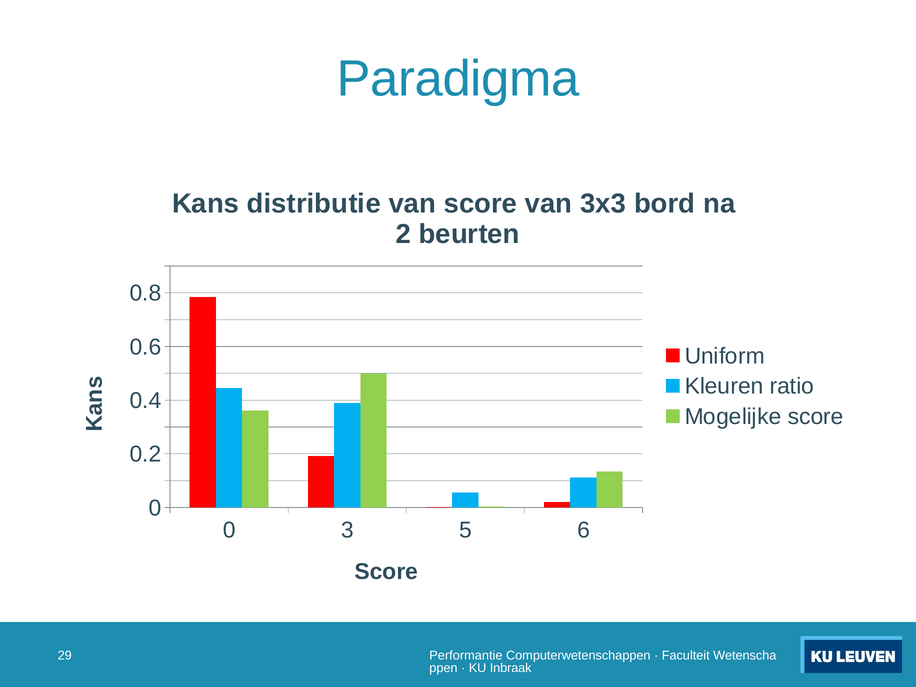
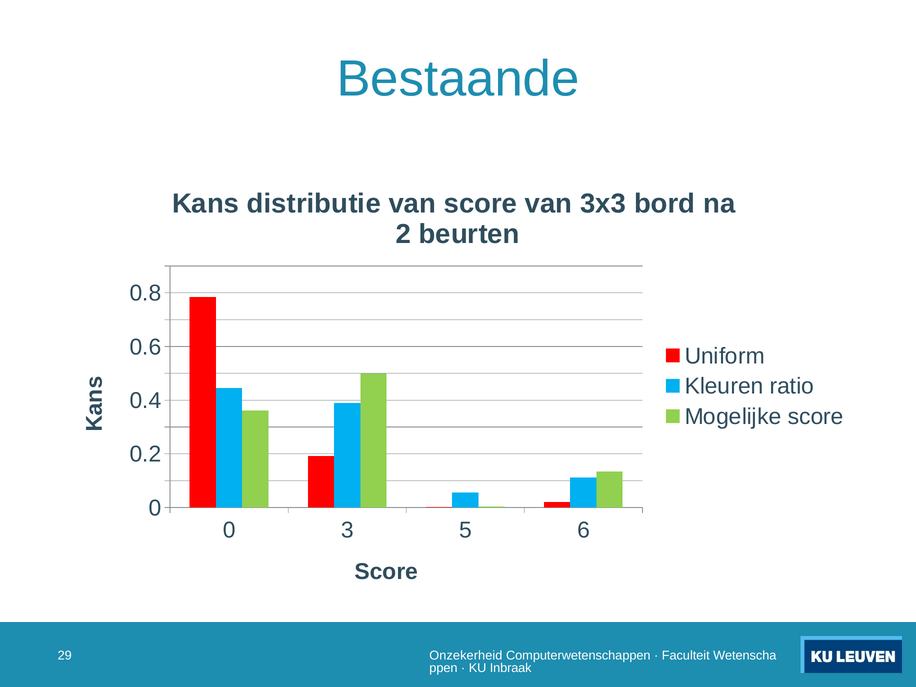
Paradigma: Paradigma -> Bestaande (458, 79)
Performantie: Performantie -> Onzekerheid (466, 655)
